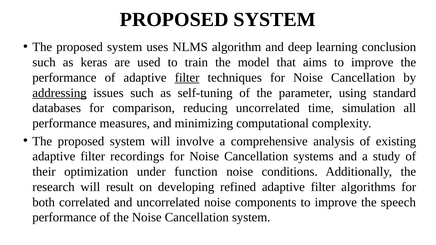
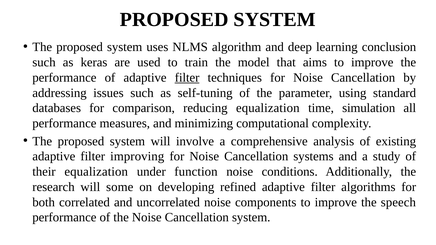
addressing underline: present -> none (60, 93)
reducing uncorrelated: uncorrelated -> equalization (268, 108)
recordings: recordings -> improving (137, 157)
their optimization: optimization -> equalization (96, 172)
result: result -> some (120, 187)
